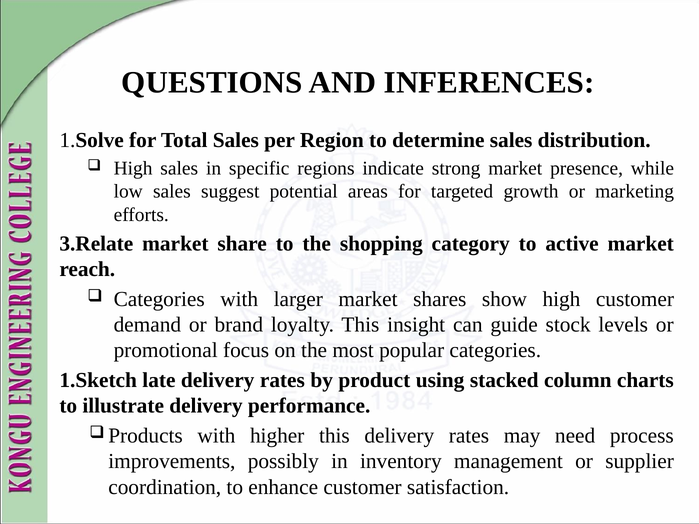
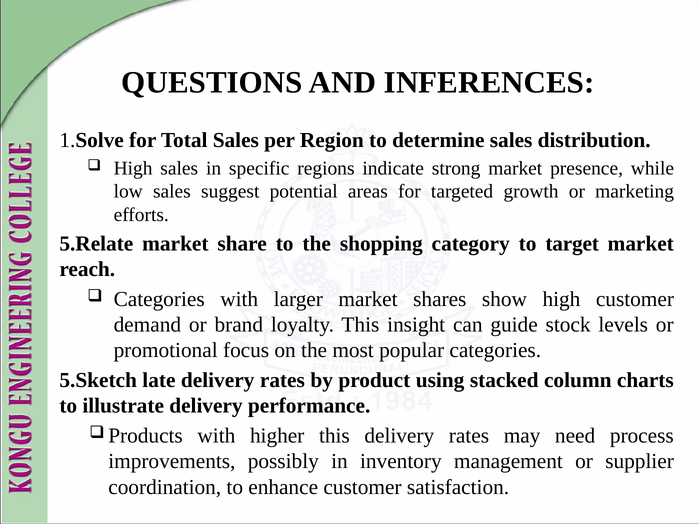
3.Relate: 3.Relate -> 5.Relate (96, 244)
active: active -> target (572, 244)
1.Sketch: 1.Sketch -> 5.Sketch (98, 380)
